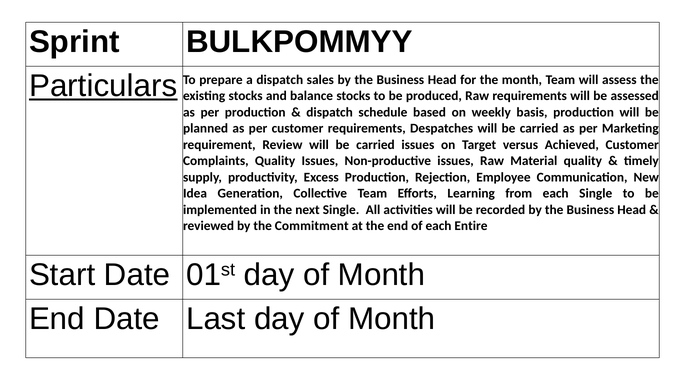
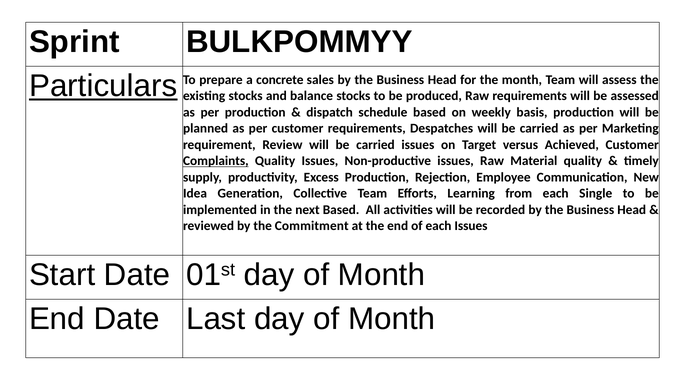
a dispatch: dispatch -> concrete (280, 80)
Complaints underline: none -> present (216, 161)
next Single: Single -> Based (341, 210)
each Entire: Entire -> Issues (471, 226)
